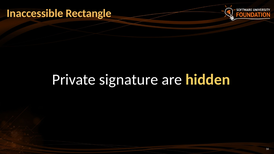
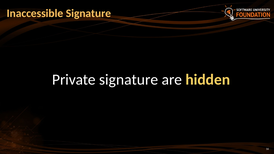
Inaccessible Rectangle: Rectangle -> Signature (88, 13)
